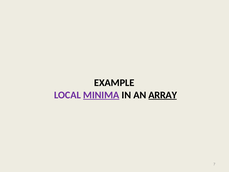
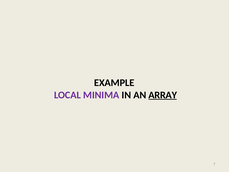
MINIMA underline: present -> none (101, 95)
